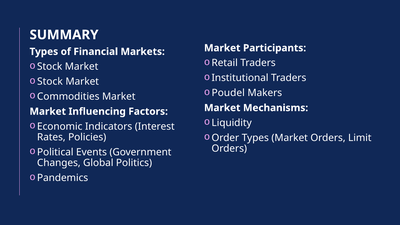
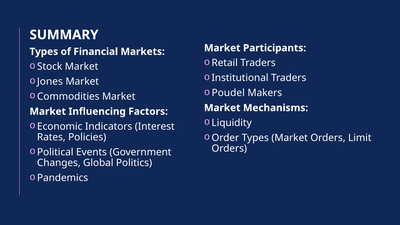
Stock: Stock -> Jones (50, 82)
